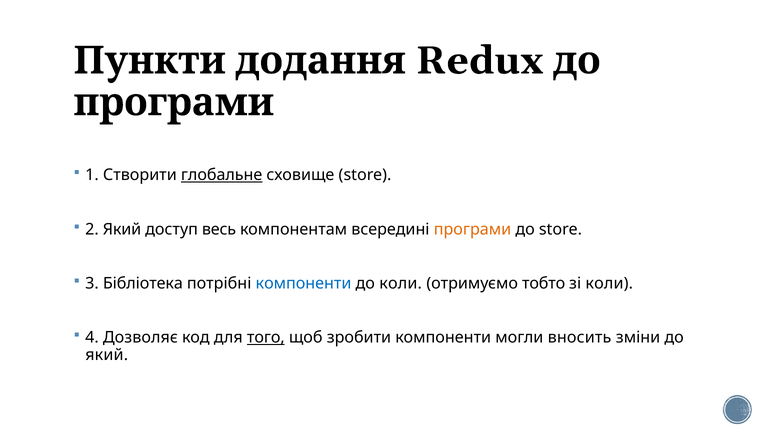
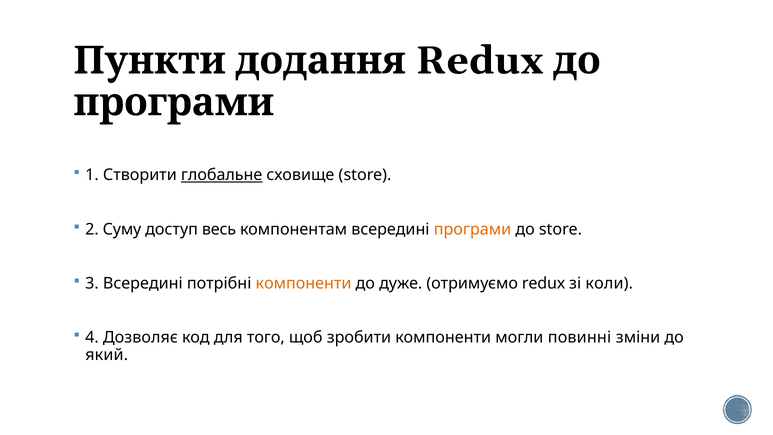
2 Який: Який -> Суму (122, 229)
3 Бібліотека: Бібліотека -> Всередині (143, 283)
компоненти colour: blue -> orange (304, 283)
до коли: коли -> дуже (401, 283)
отримуємо тобто: тобто -> redux (544, 283)
того underline: present -> none (266, 337)
вносить: вносить -> повинні (580, 337)
